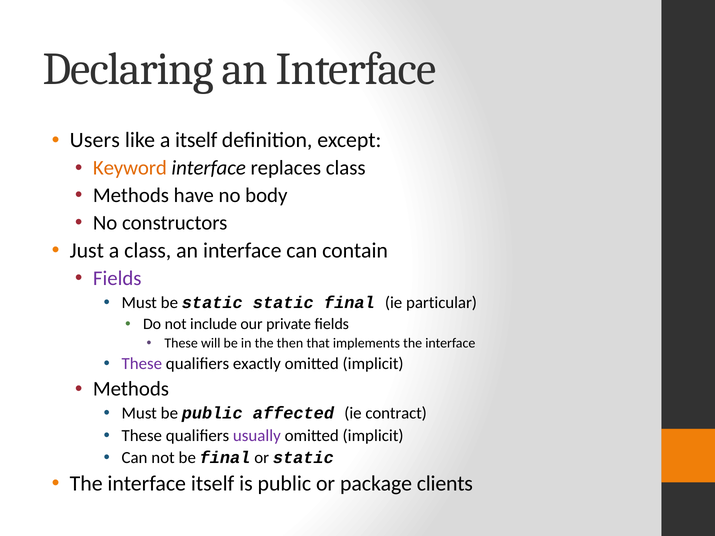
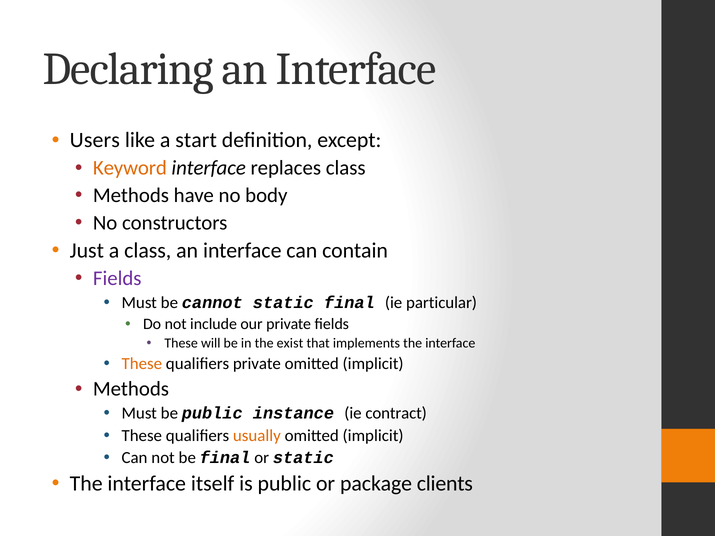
a itself: itself -> start (196, 140)
be static: static -> cannot (212, 303)
then: then -> exist (290, 343)
These colour: purple -> orange (142, 364)
qualifiers exactly: exactly -> private (257, 364)
affected: affected -> instance (293, 414)
usually colour: purple -> orange (257, 436)
